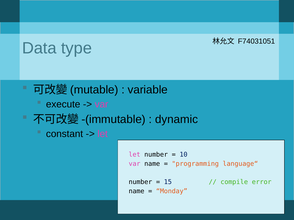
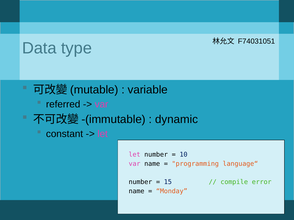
execute: execute -> referred (63, 104)
